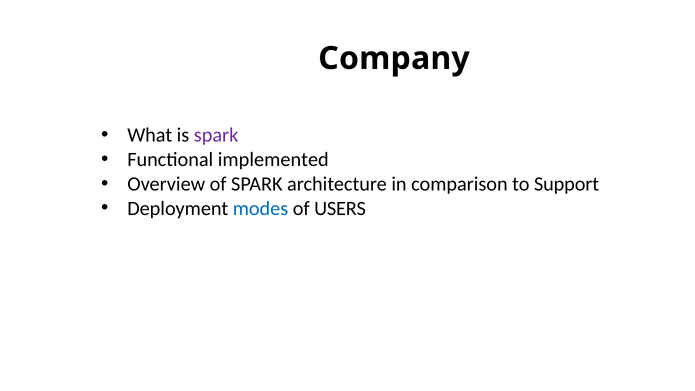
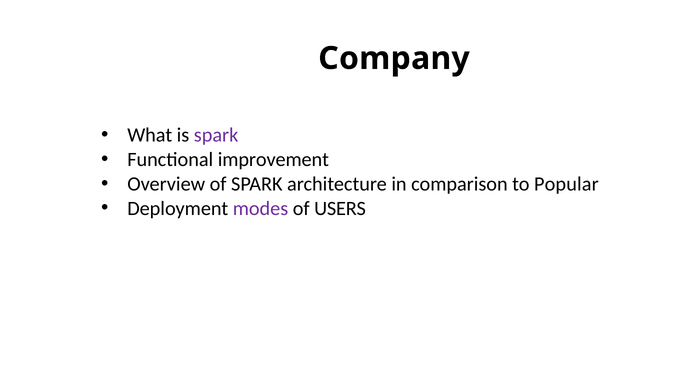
implemented: implemented -> improvement (273, 160)
Support: Support -> Popular (566, 184)
modes colour: blue -> purple (260, 208)
